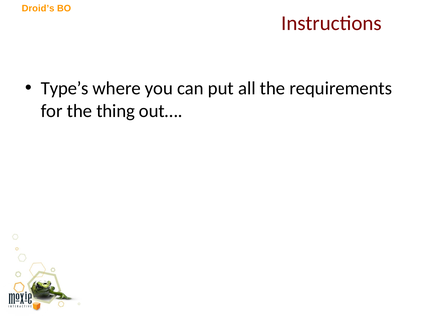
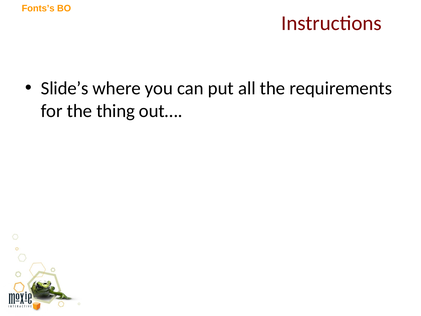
Droid’s: Droid’s -> Fonts’s (38, 8)
Type’s: Type’s -> Slide’s (65, 88)
